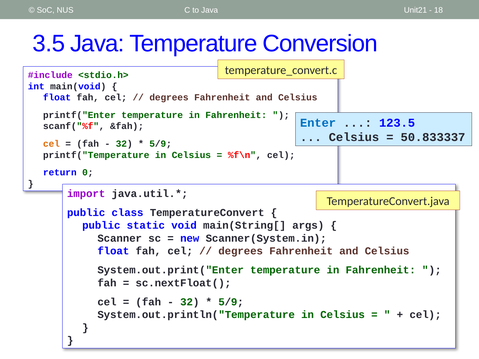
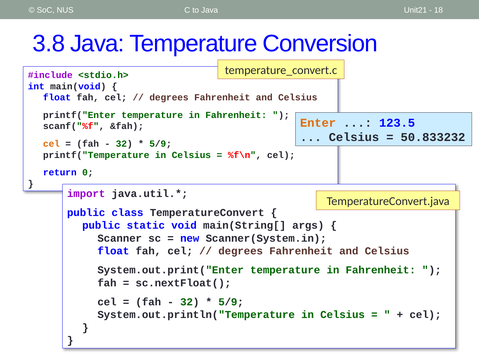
3.5: 3.5 -> 3.8 (49, 44)
Enter colour: blue -> orange (318, 123)
50.833337: 50.833337 -> 50.833232 (433, 137)
